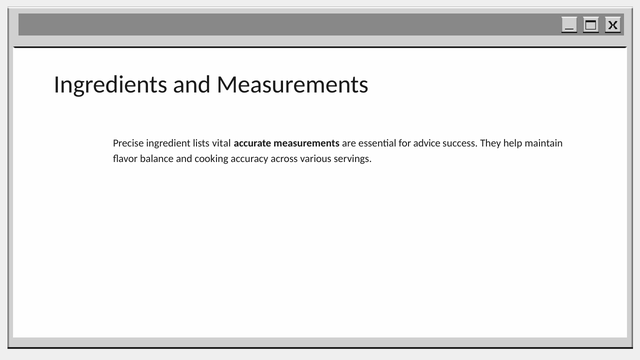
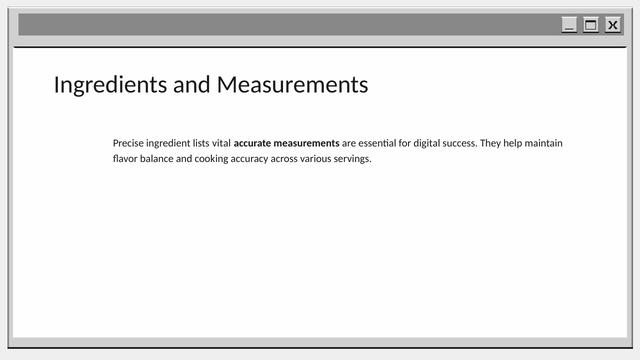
advice: advice -> digital (427, 143)
